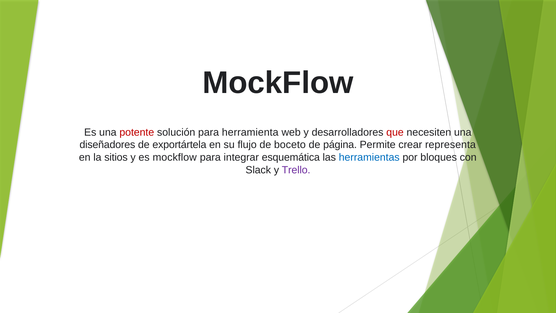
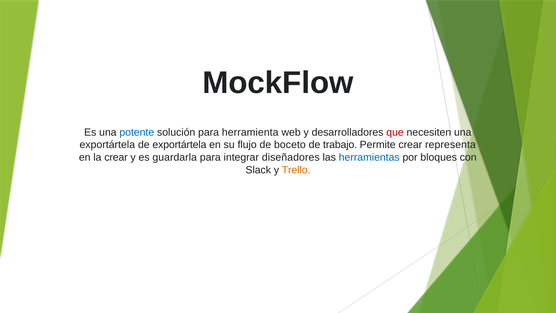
potente colour: red -> blue (137, 132)
diseñadores: diseñadores -> exportártela (107, 145)
página: página -> trabajo (340, 145)
la sitios: sitios -> crear (116, 157)
es mockflow: mockflow -> guardarla (175, 157)
esquemática: esquemática -> diseñadores (291, 157)
Trello colour: purple -> orange (296, 170)
